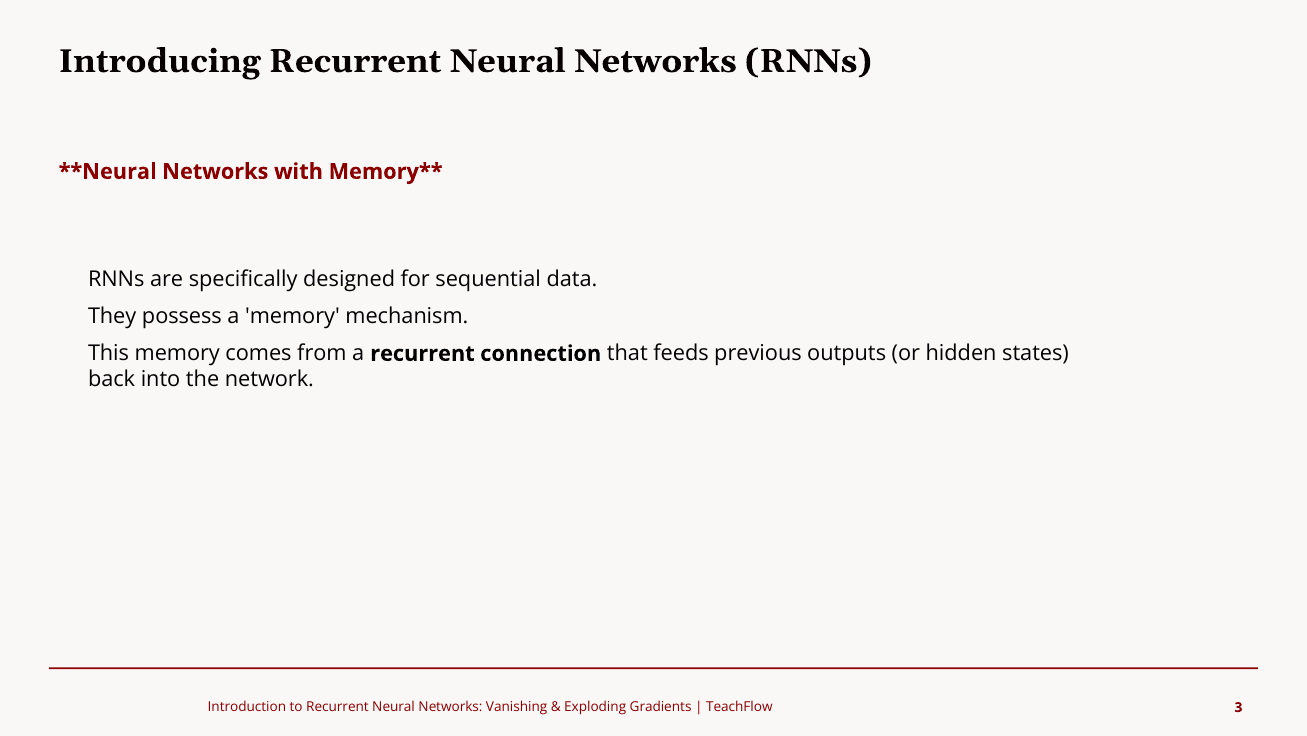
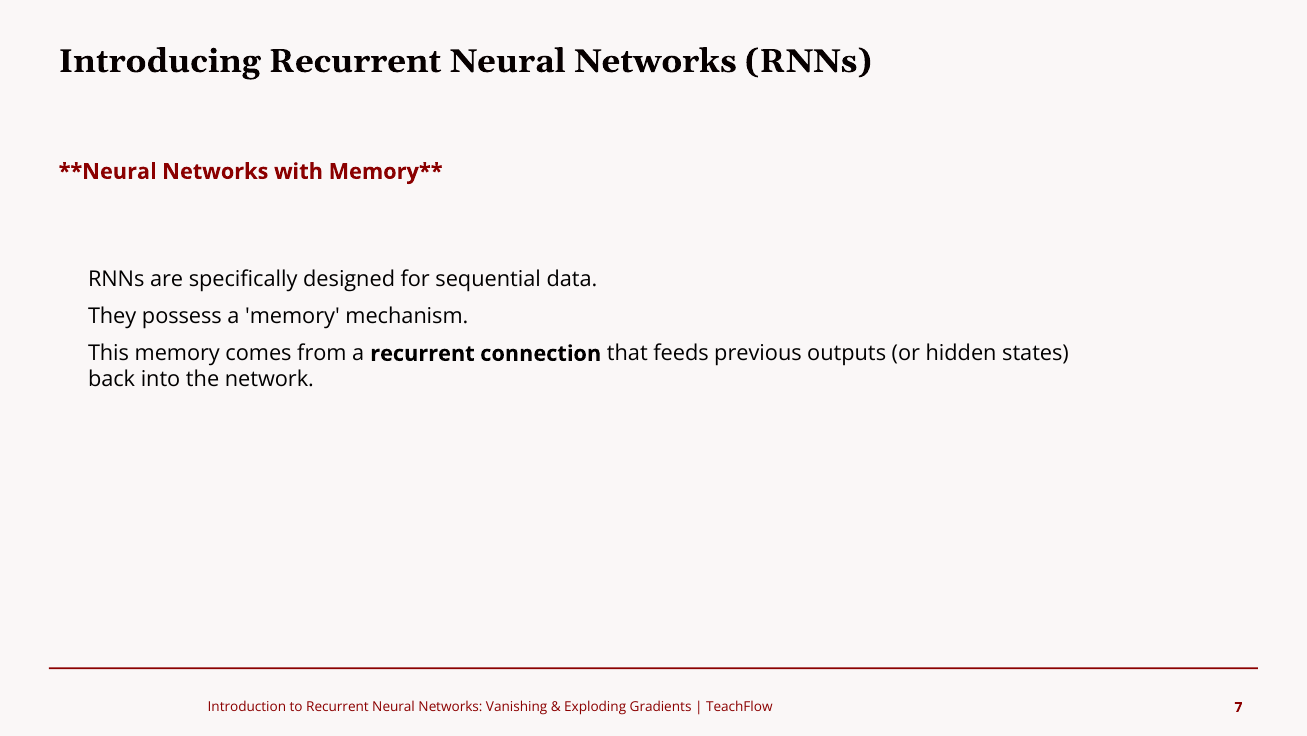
3: 3 -> 7 (1239, 707)
